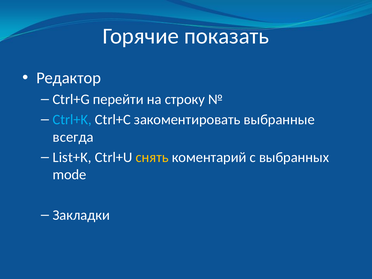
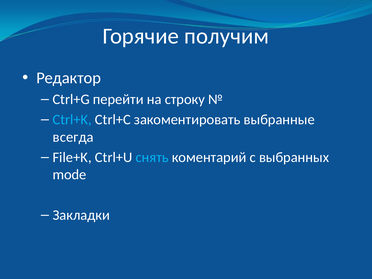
показать: показать -> получим (226, 36)
List+K: List+K -> File+K (72, 157)
снять colour: yellow -> light blue (152, 157)
